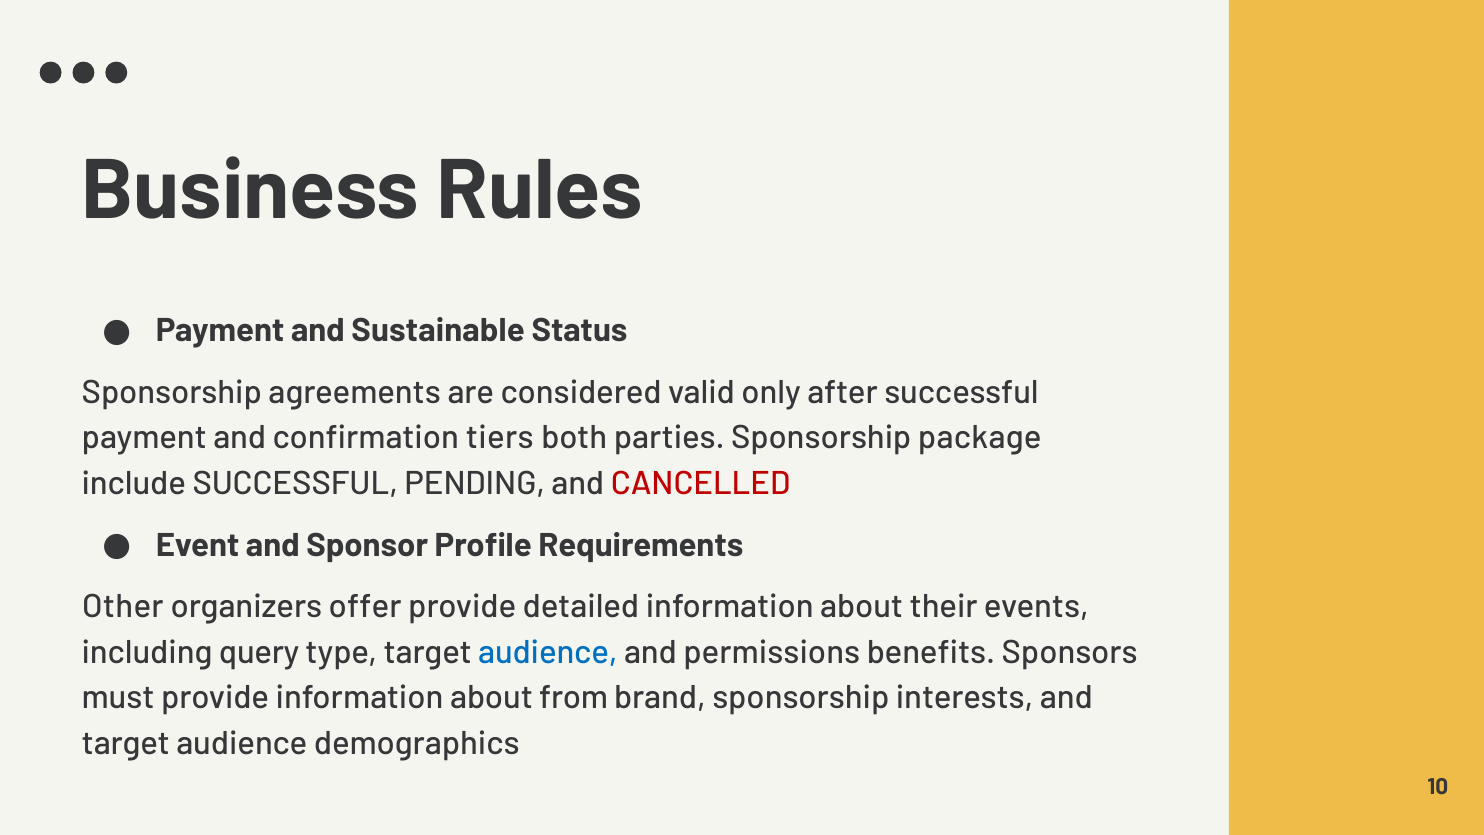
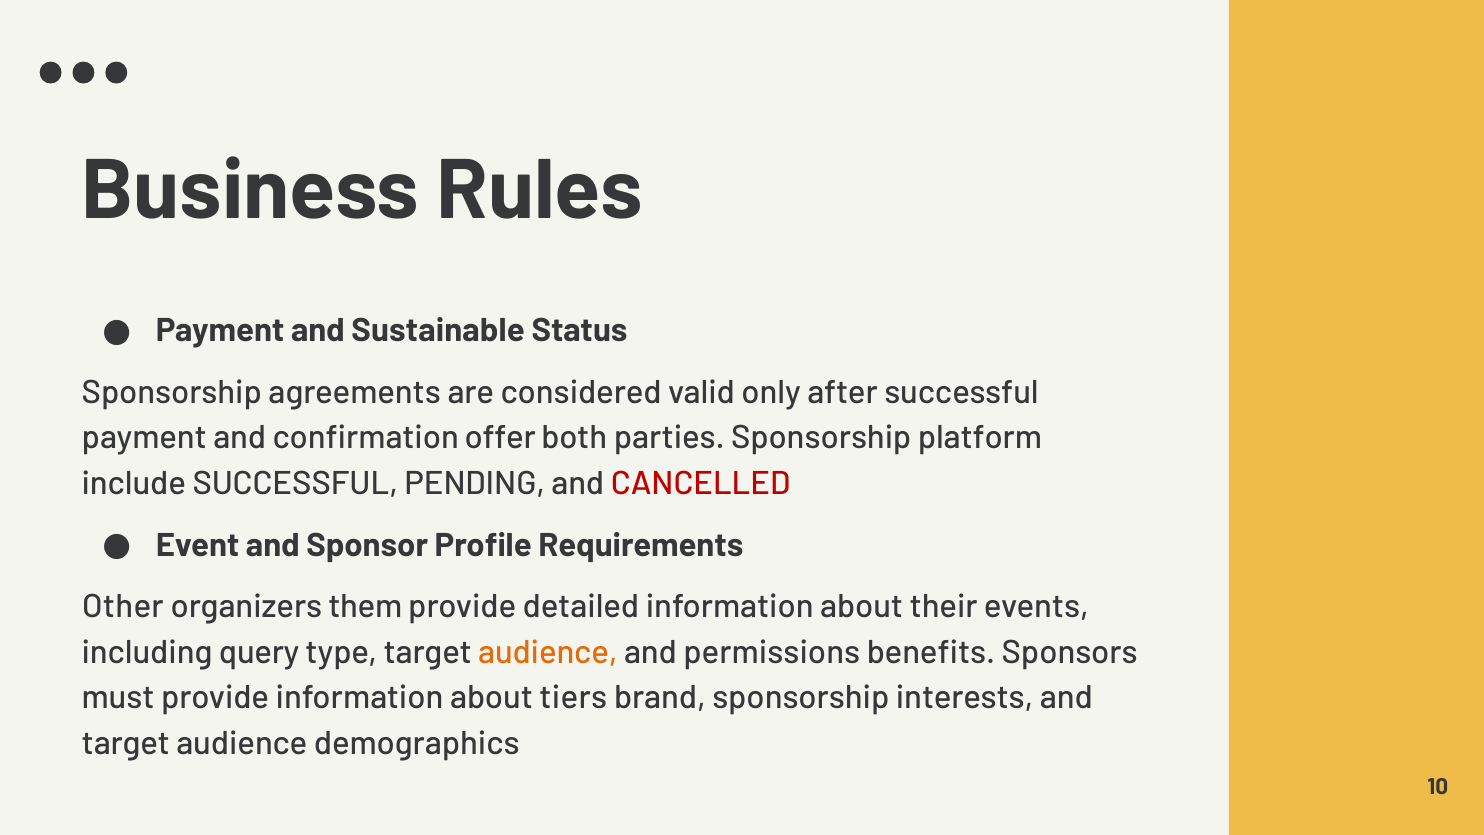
tiers: tiers -> offer (500, 438)
package: package -> platform (980, 438)
offer: offer -> them (365, 607)
audience colour: blue -> orange (548, 652)
from: from -> tiers (573, 698)
